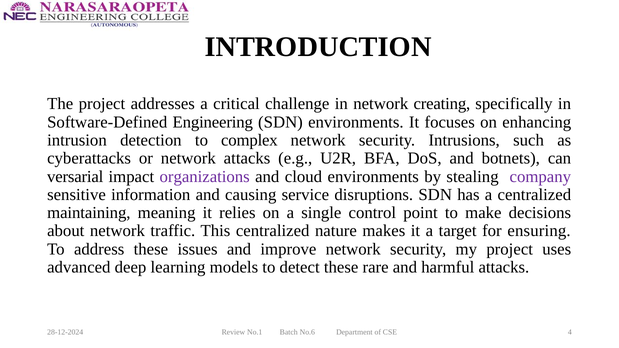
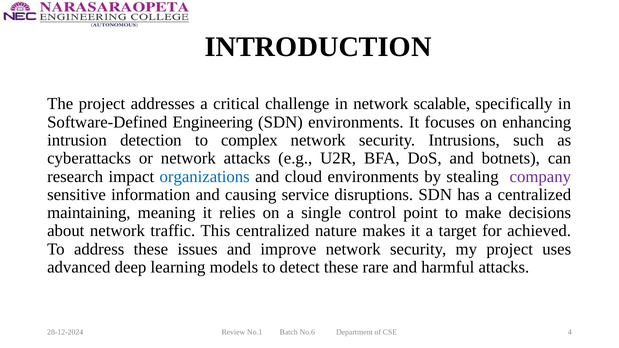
creating: creating -> scalable (442, 104)
versarial: versarial -> research (75, 177)
organizations colour: purple -> blue (205, 177)
ensuring: ensuring -> achieved (539, 231)
